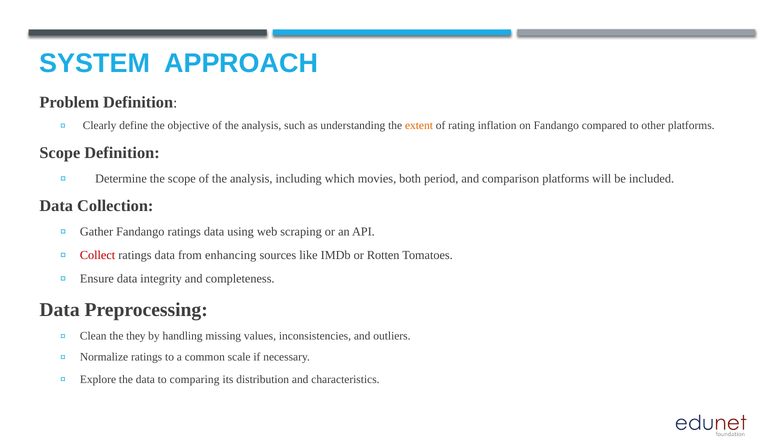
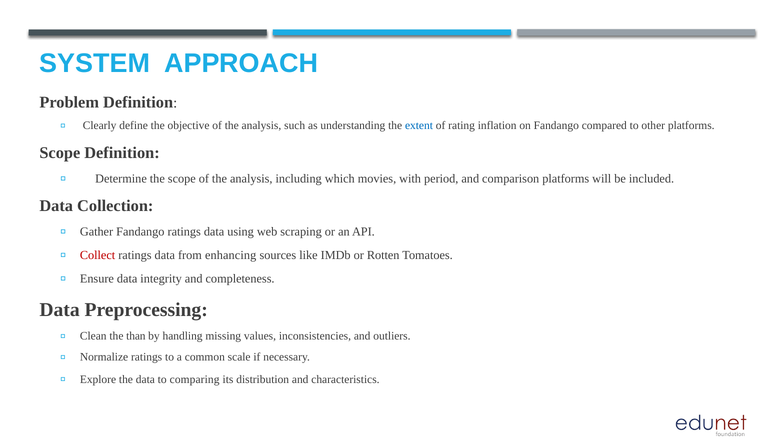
extent colour: orange -> blue (419, 126)
both: both -> with (410, 178)
they: they -> than (136, 336)
